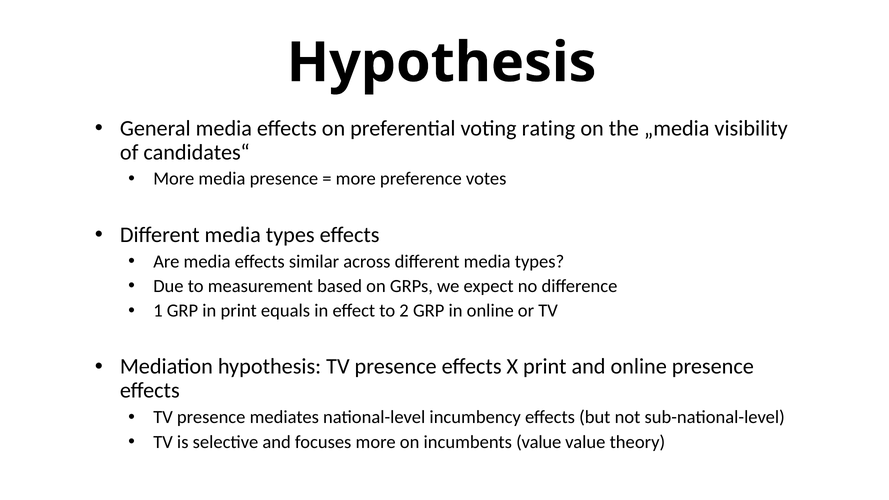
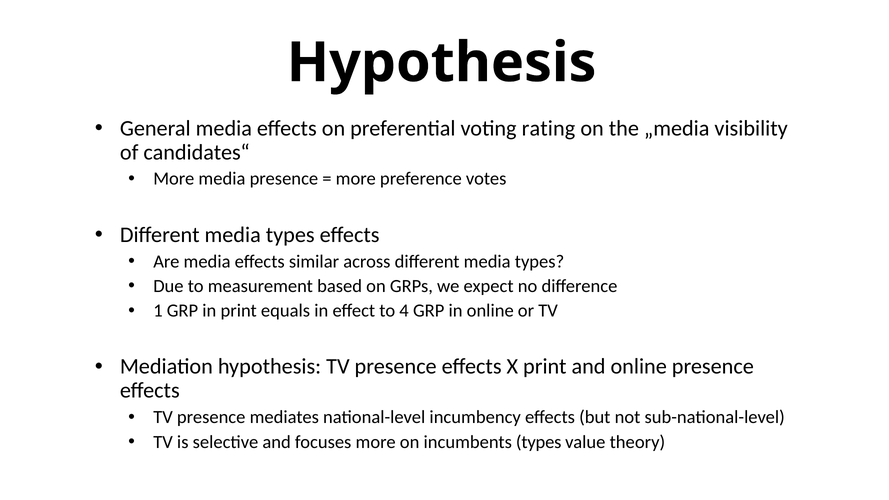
2: 2 -> 4 (404, 311)
incumbents value: value -> types (539, 442)
